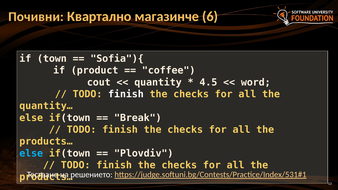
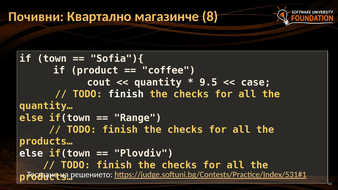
6: 6 -> 8 (210, 16)
4.5: 4.5 -> 9.5 (208, 82)
word: word -> case (256, 82)
Break: Break -> Range (138, 118)
else colour: light blue -> white (31, 153)
